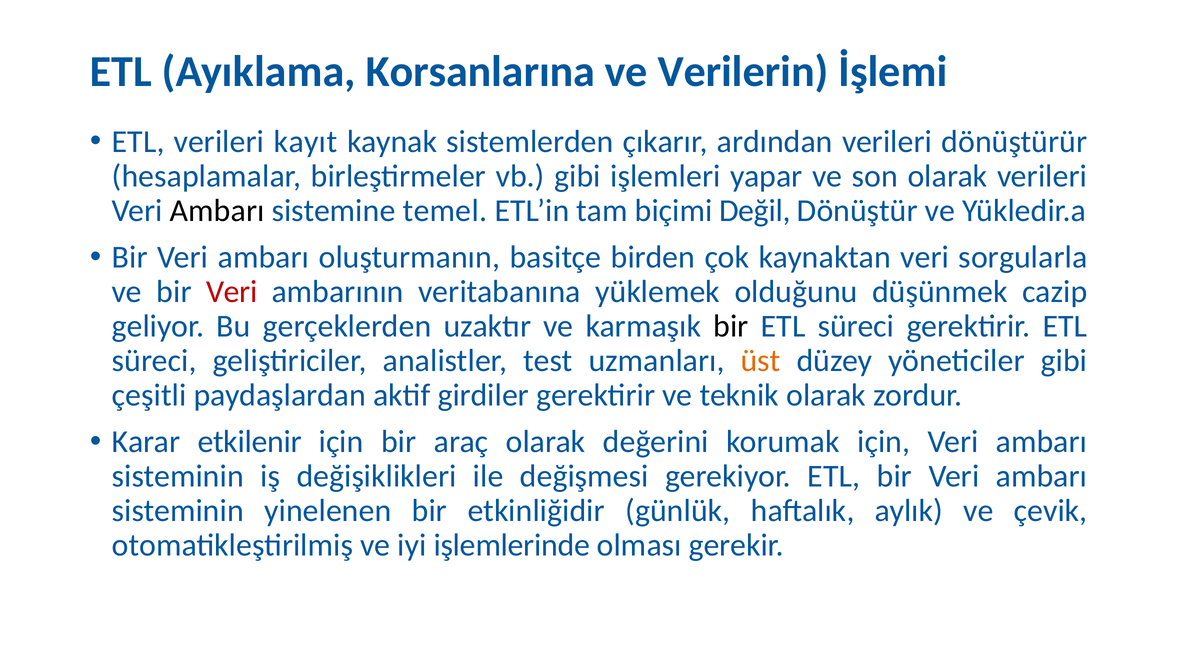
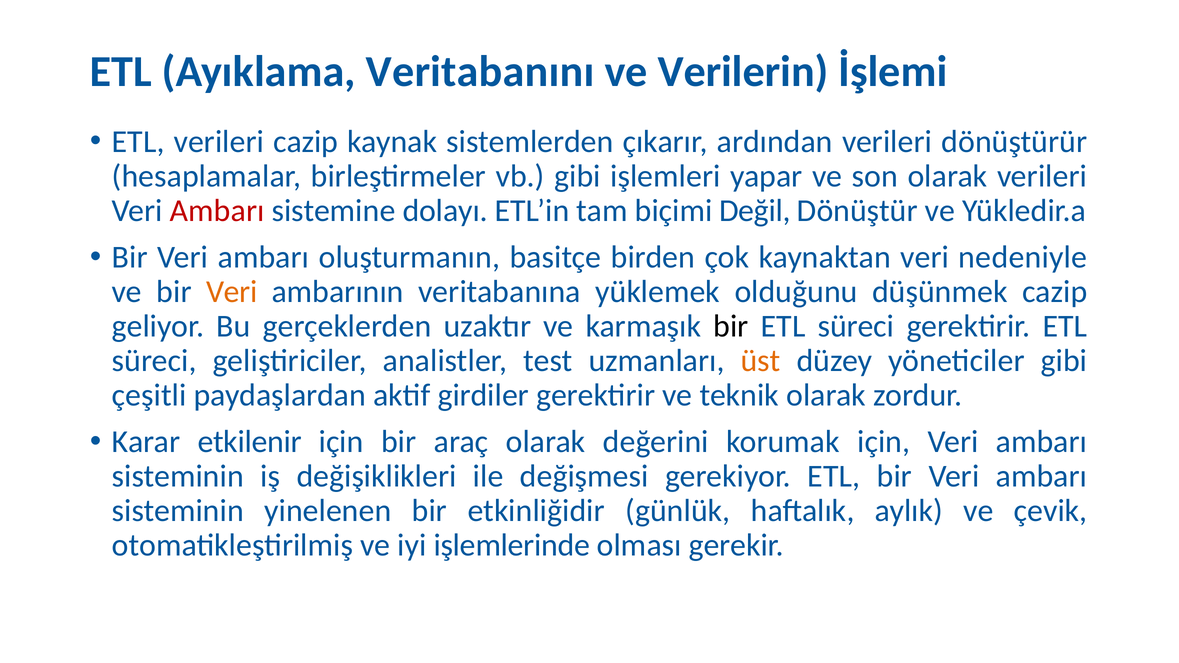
Korsanlarına: Korsanlarına -> Veritabanını (480, 72)
verileri kayıt: kayıt -> cazip (306, 142)
Ambarı colour: black -> red (217, 211)
temel: temel -> dolayı (445, 211)
sorgularla: sorgularla -> nedeniyle (1023, 257)
Veri colour: red -> orange (232, 292)
